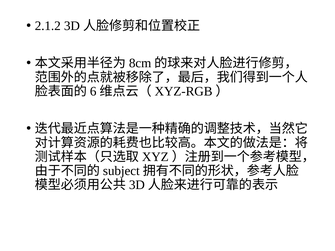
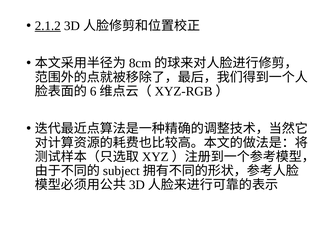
2.1.2 underline: none -> present (48, 26)
